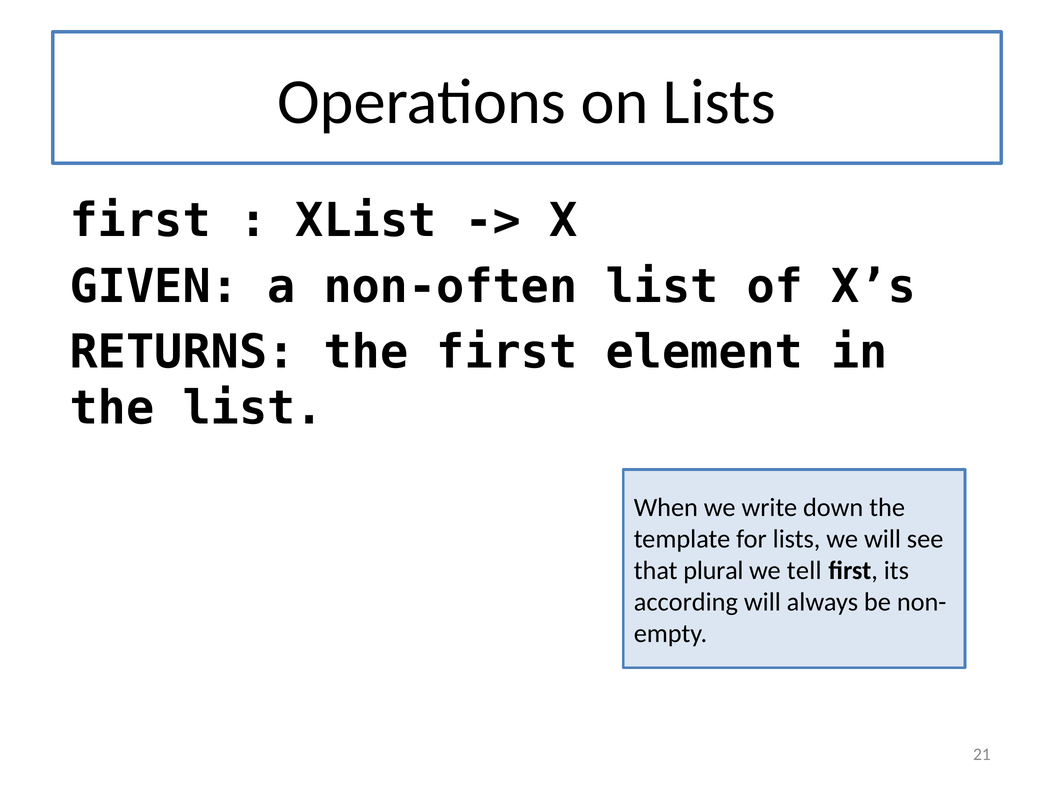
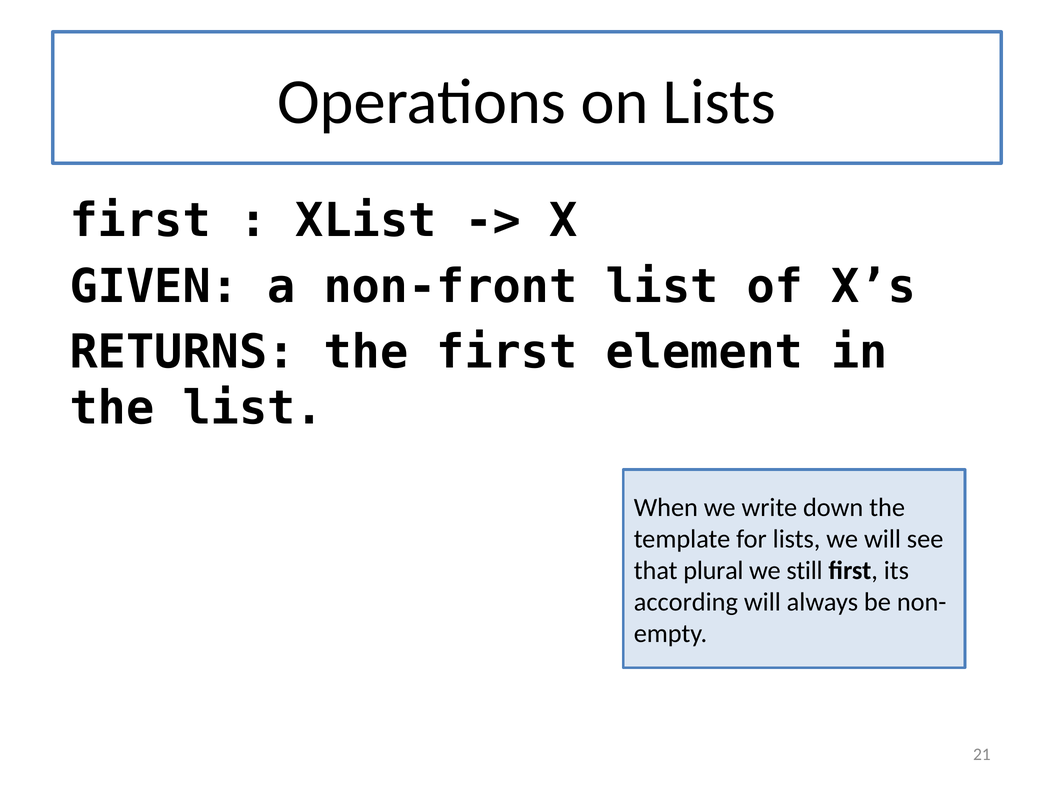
non-often: non-often -> non-front (450, 287)
tell: tell -> still (804, 571)
